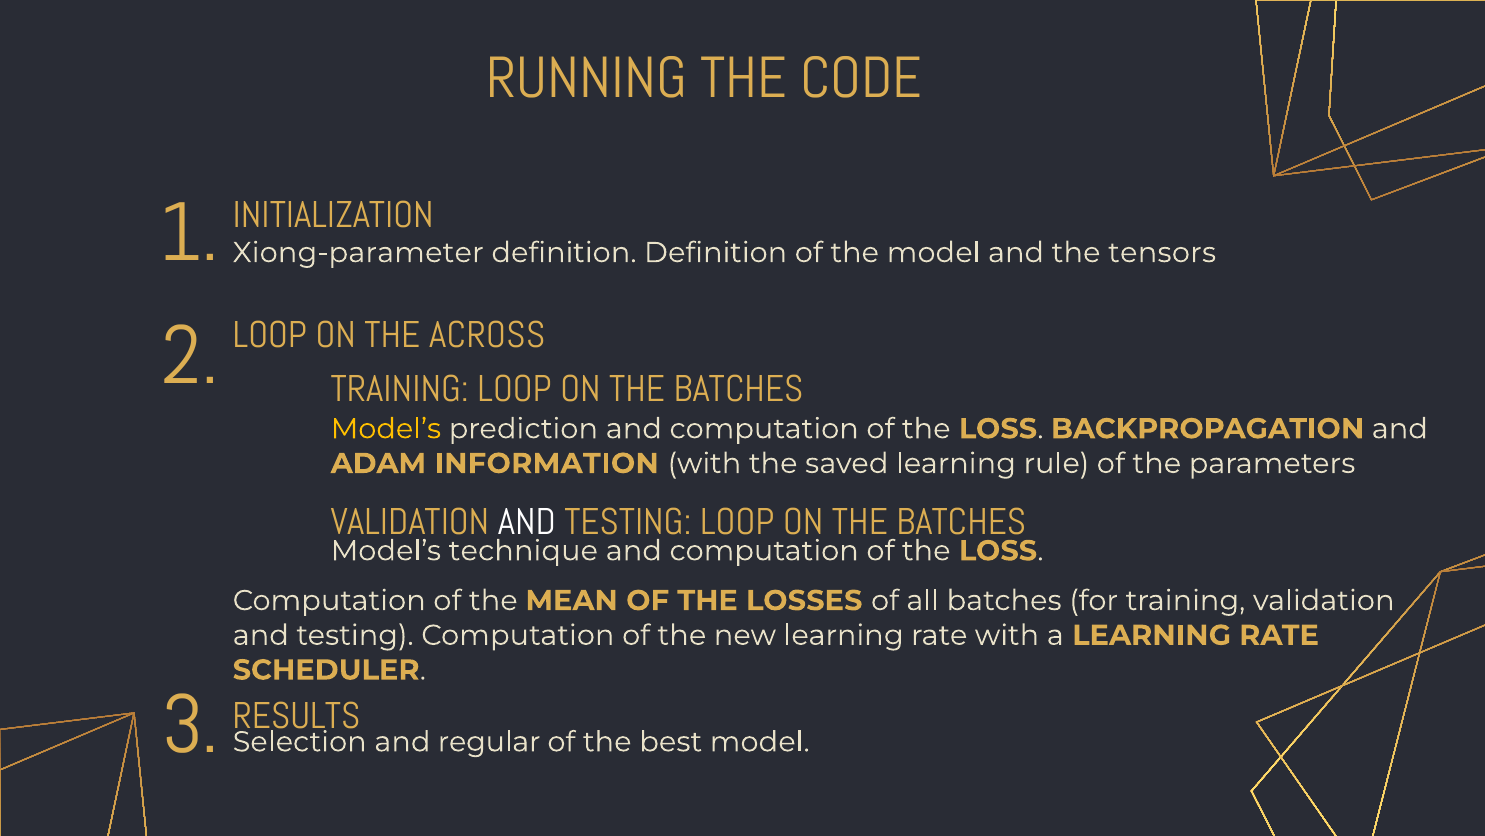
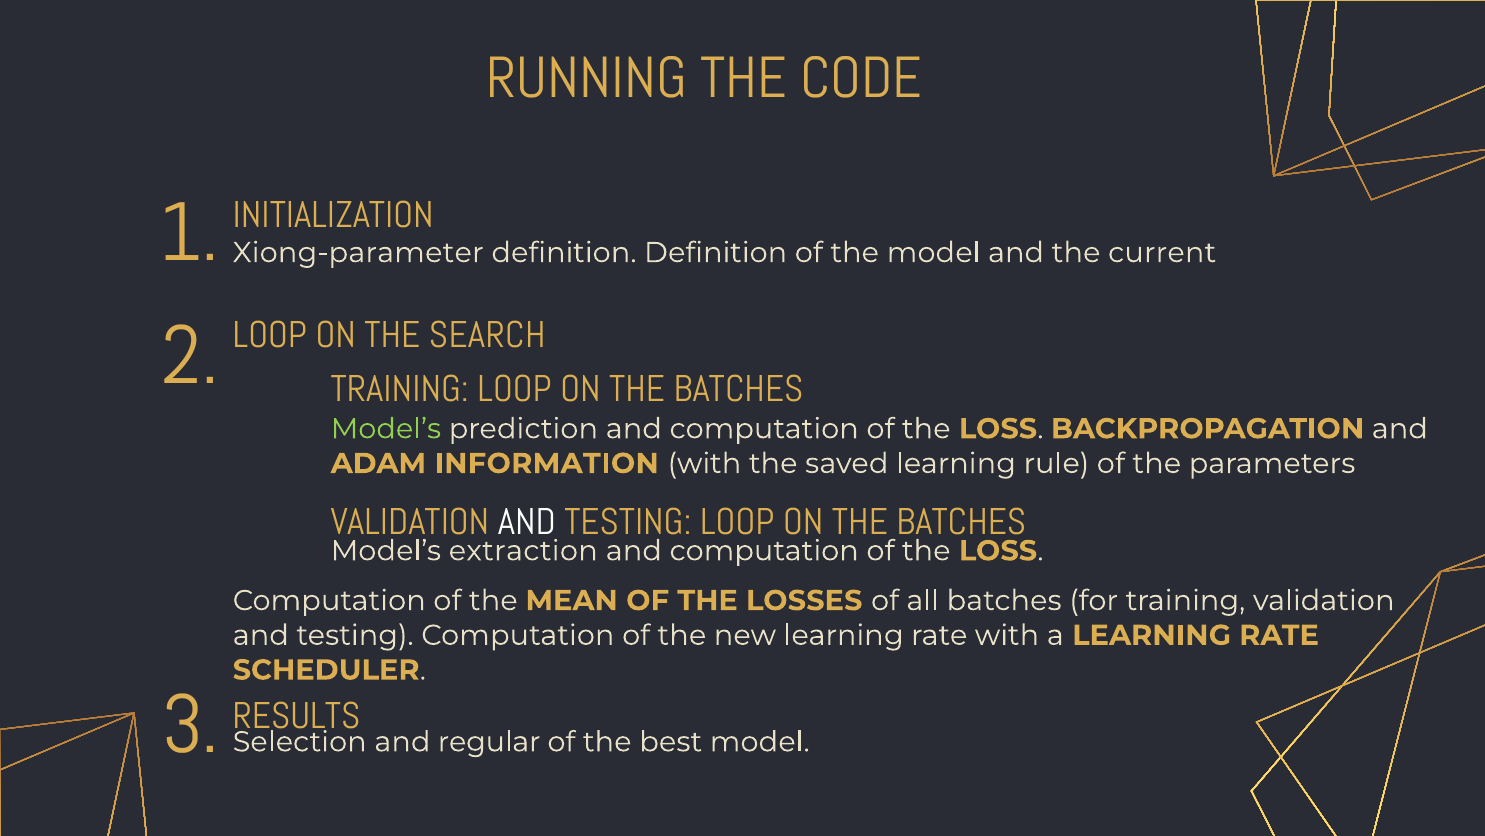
tensors: tensors -> current (1162, 252)
ACROSS: ACROSS -> SEARCH (487, 335)
Model’s colour: yellow -> light green (386, 428)
technique: technique -> extraction (523, 550)
